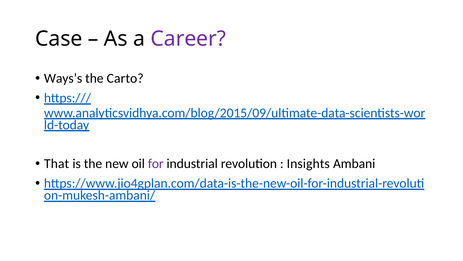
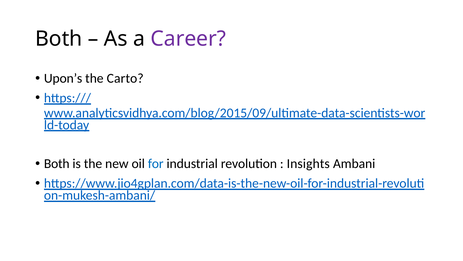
Case: Case -> Both (59, 39)
Ways’s: Ways’s -> Upon’s (63, 78)
That: That -> Both (57, 164)
for colour: purple -> blue (156, 164)
